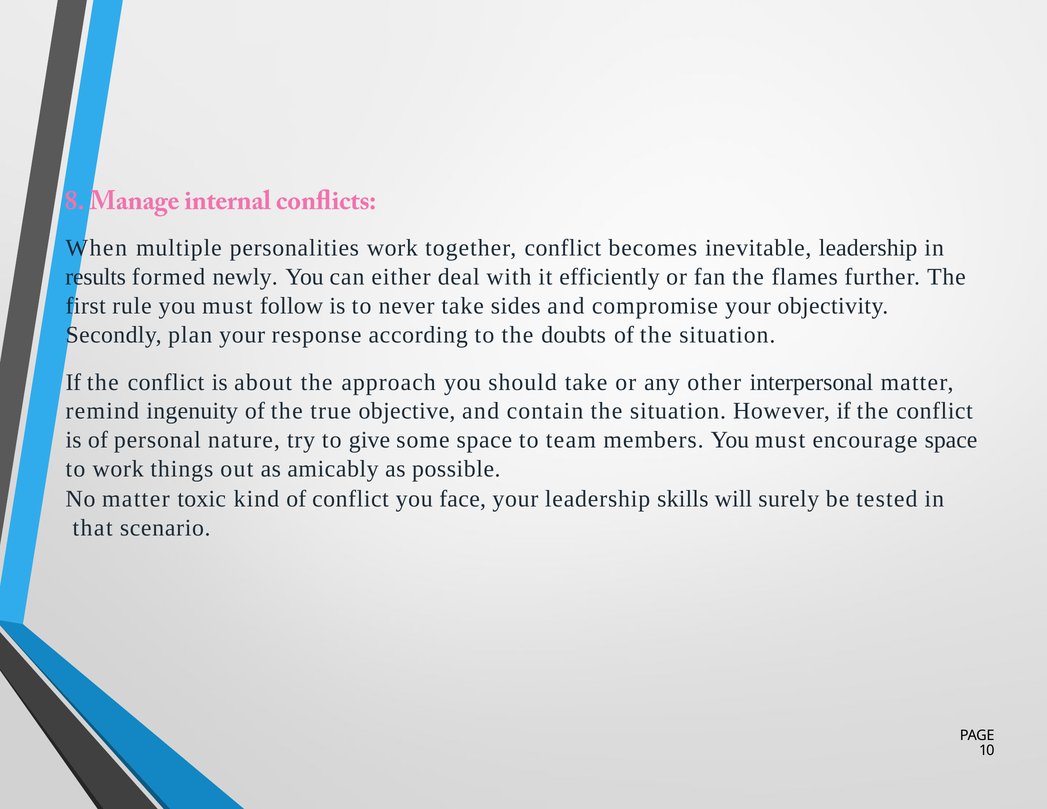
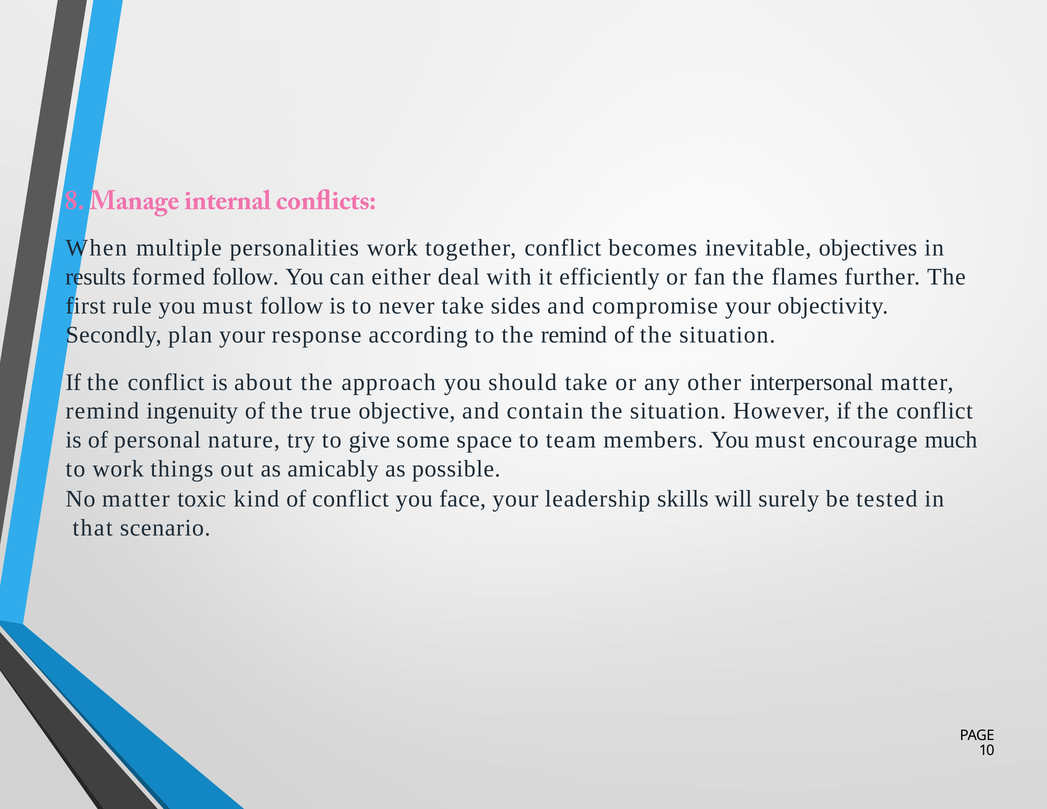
inevitable leadership: leadership -> objectives (868, 248)
formed newly: newly -> follow (245, 277)
the doubts: doubts -> remind (574, 335)
encourage space: space -> much (951, 440)
